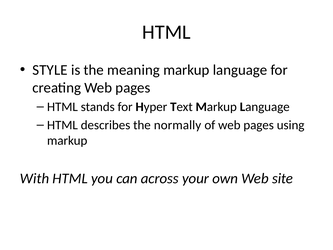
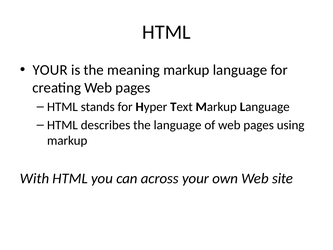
STYLE: STYLE -> YOUR (50, 70)
the normally: normally -> language (178, 125)
